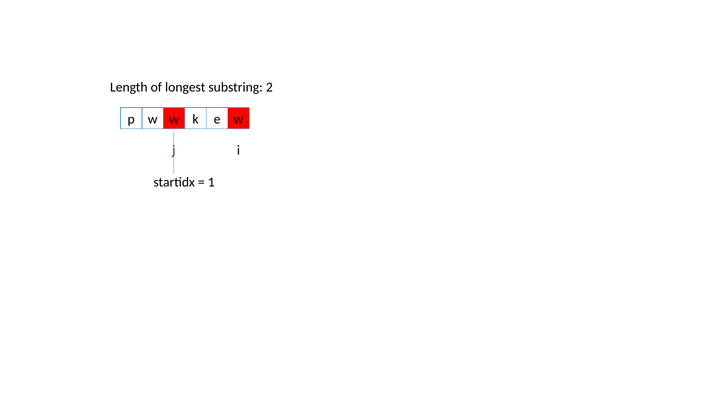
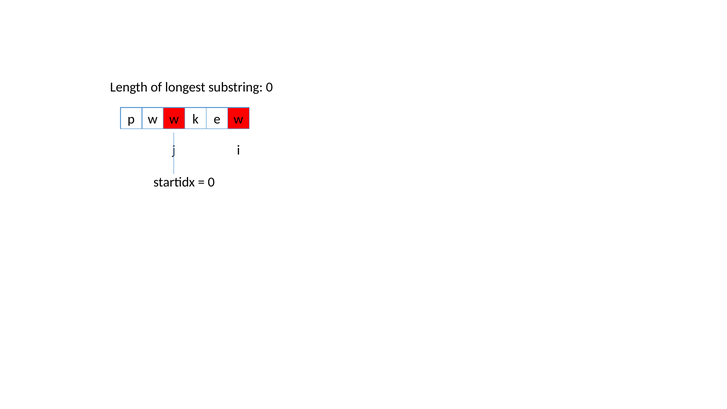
substring 2: 2 -> 0 (269, 87)
1: 1 -> 0 (211, 182)
